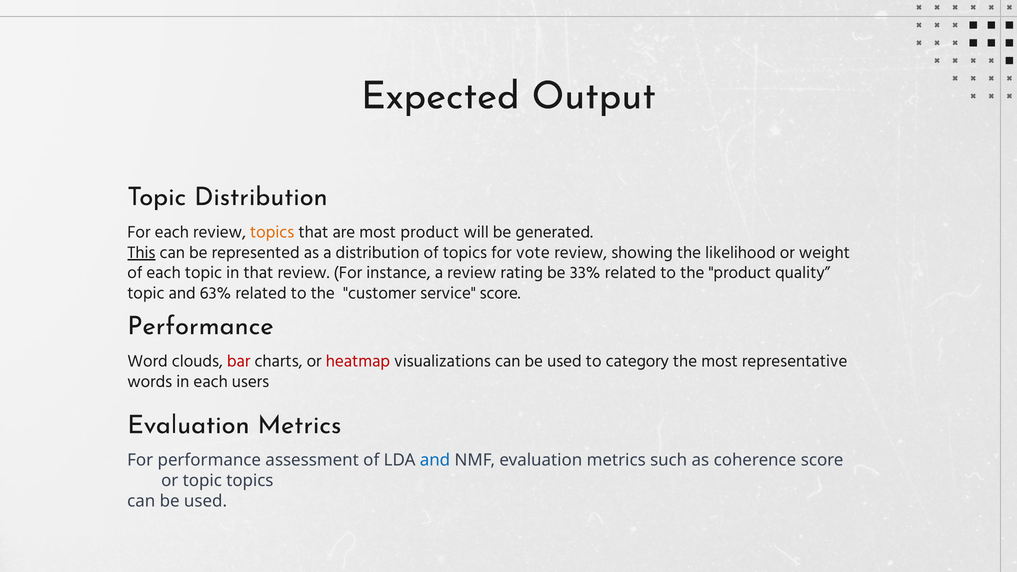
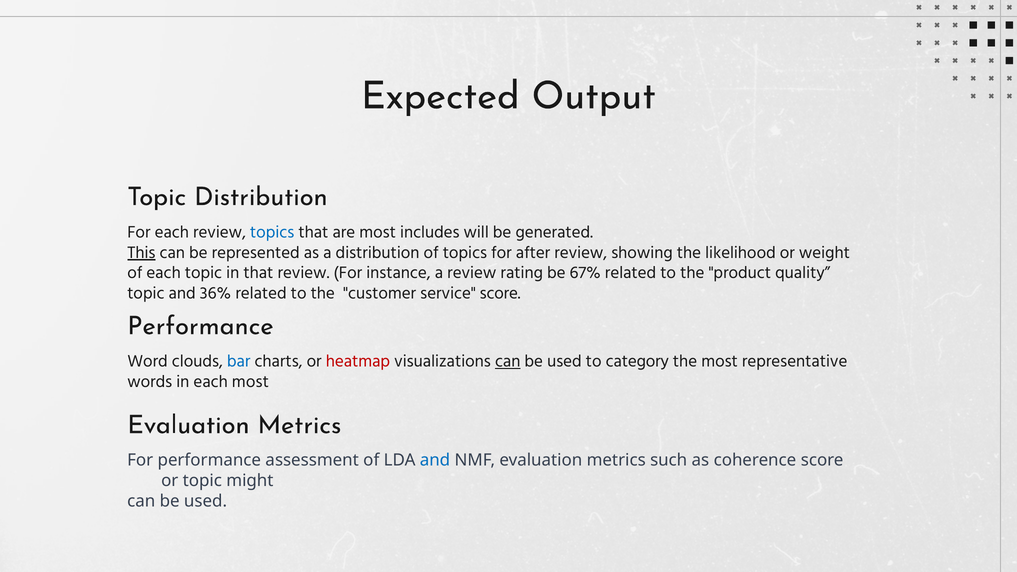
topics colour: orange -> blue (272, 232)
most product: product -> includes (430, 232)
vote: vote -> after (533, 253)
33%: 33% -> 67% (585, 273)
63%: 63% -> 36% (215, 293)
bar colour: red -> blue (239, 361)
can underline: none -> present (508, 361)
each users: users -> most (250, 382)
topic topics: topics -> might (250, 481)
